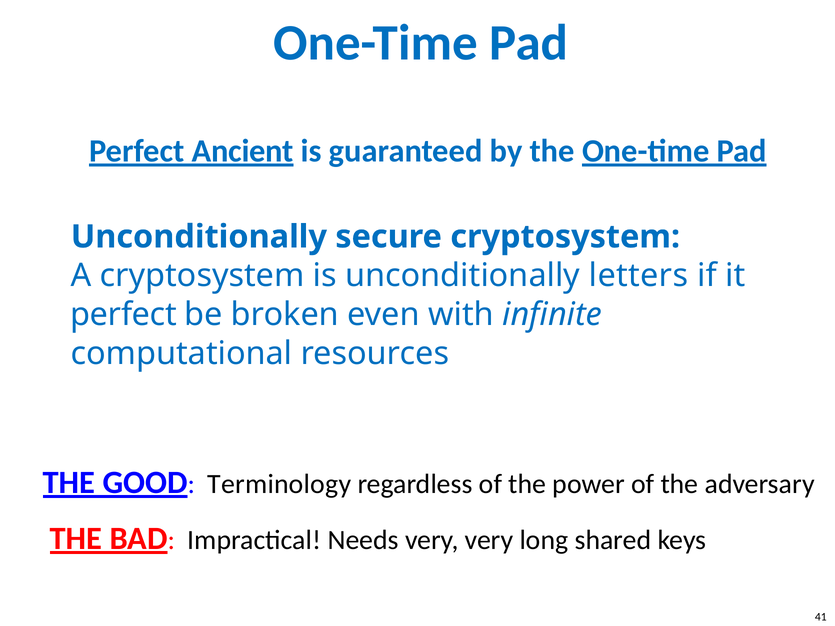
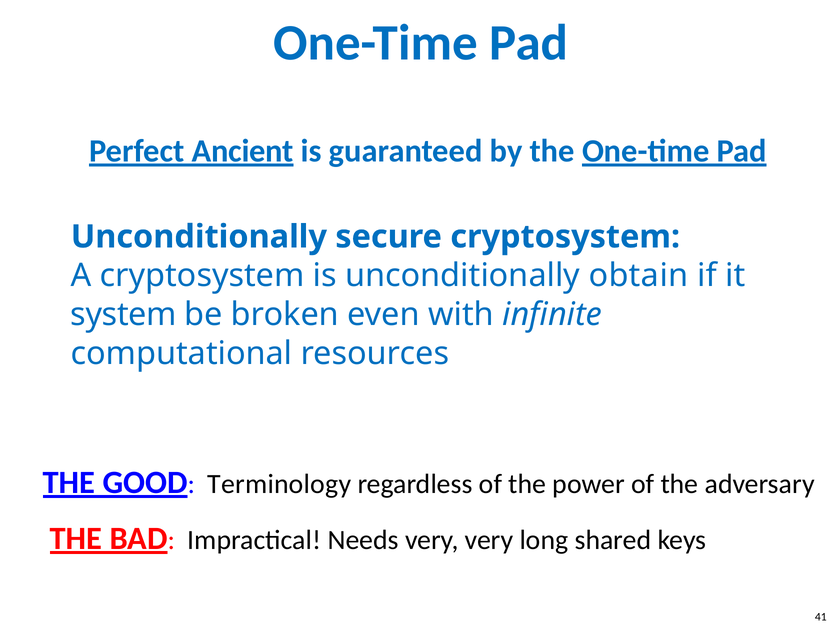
letters: letters -> obtain (638, 276)
perfect: perfect -> system (124, 315)
